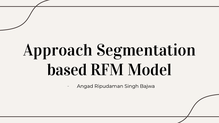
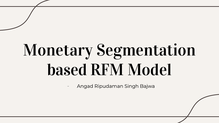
Approach: Approach -> Monetary (58, 50)
